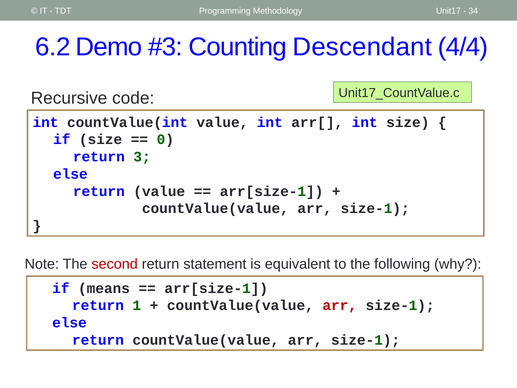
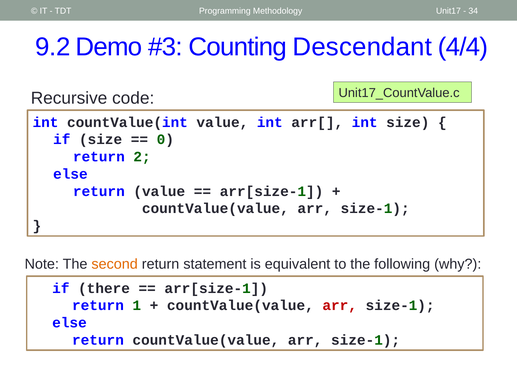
6.2: 6.2 -> 9.2 (53, 47)
3: 3 -> 2 (142, 157)
second colour: red -> orange (115, 264)
means: means -> there (104, 288)
